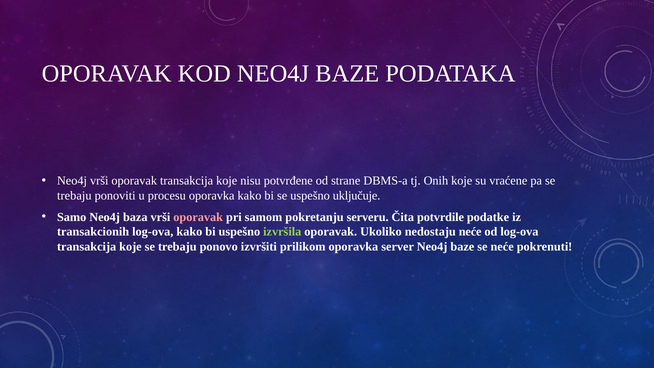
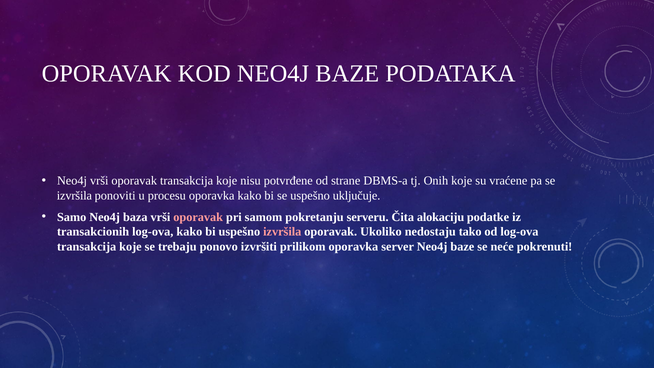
trebaju: trebaju -> izvršila (74, 195)
potvrdile: potvrdile -> alokaciju (441, 217)
izvršila colour: light green -> pink (282, 232)
nedostaju neće: neće -> tako (470, 232)
